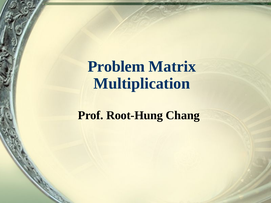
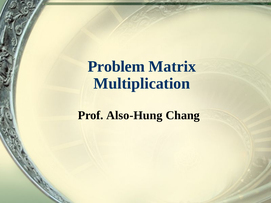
Root-Hung: Root-Hung -> Also-Hung (134, 116)
